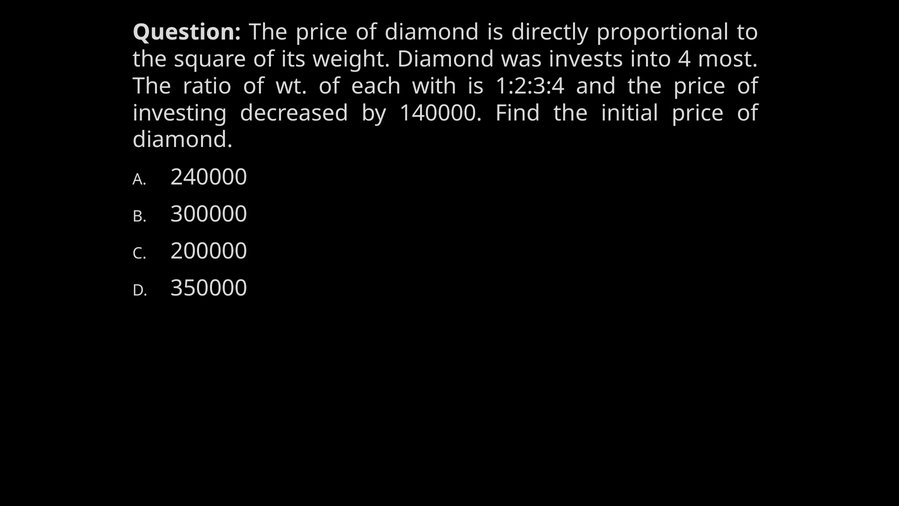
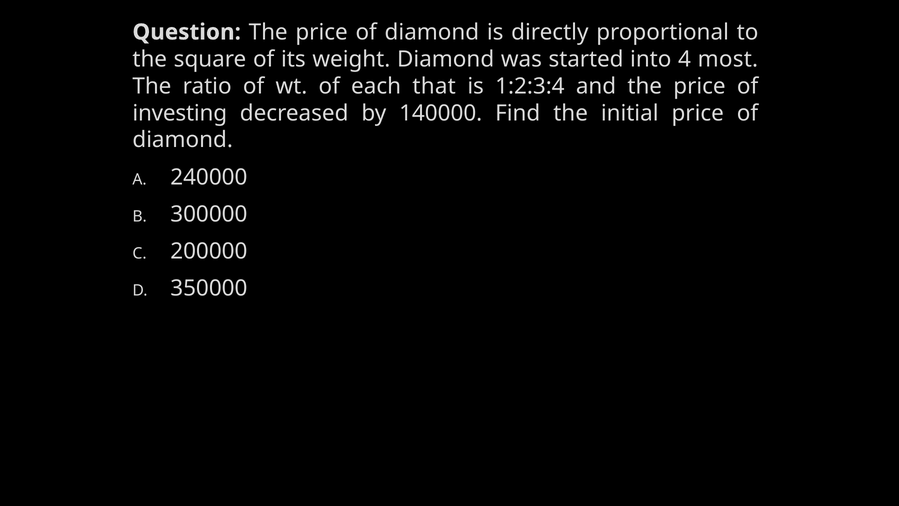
invests: invests -> started (586, 59)
with: with -> that (434, 86)
